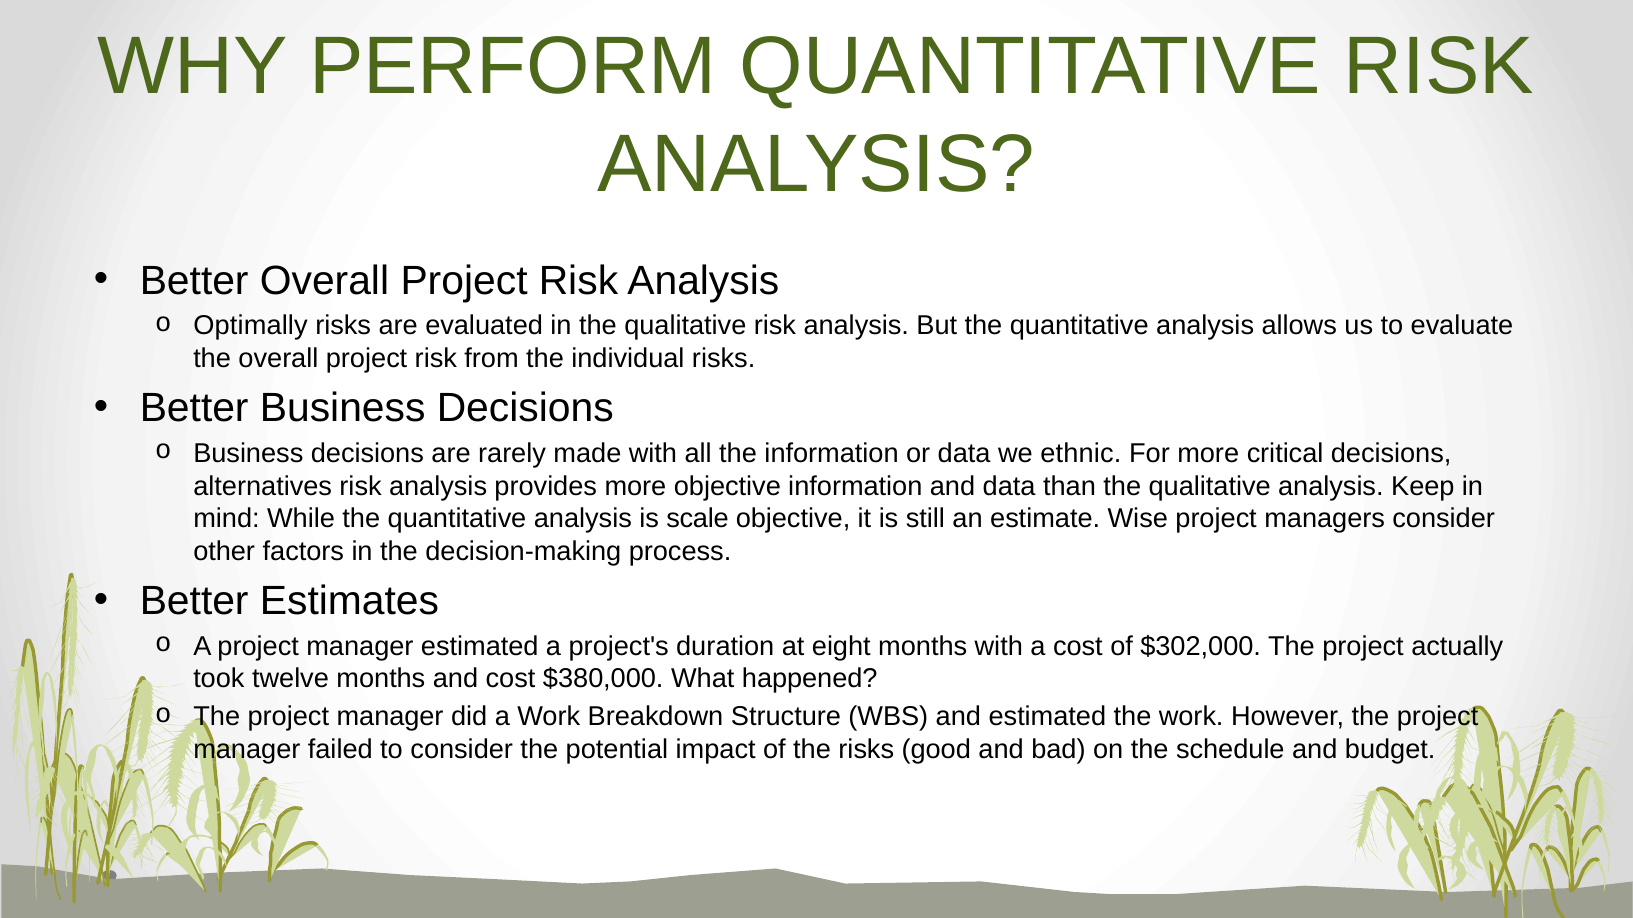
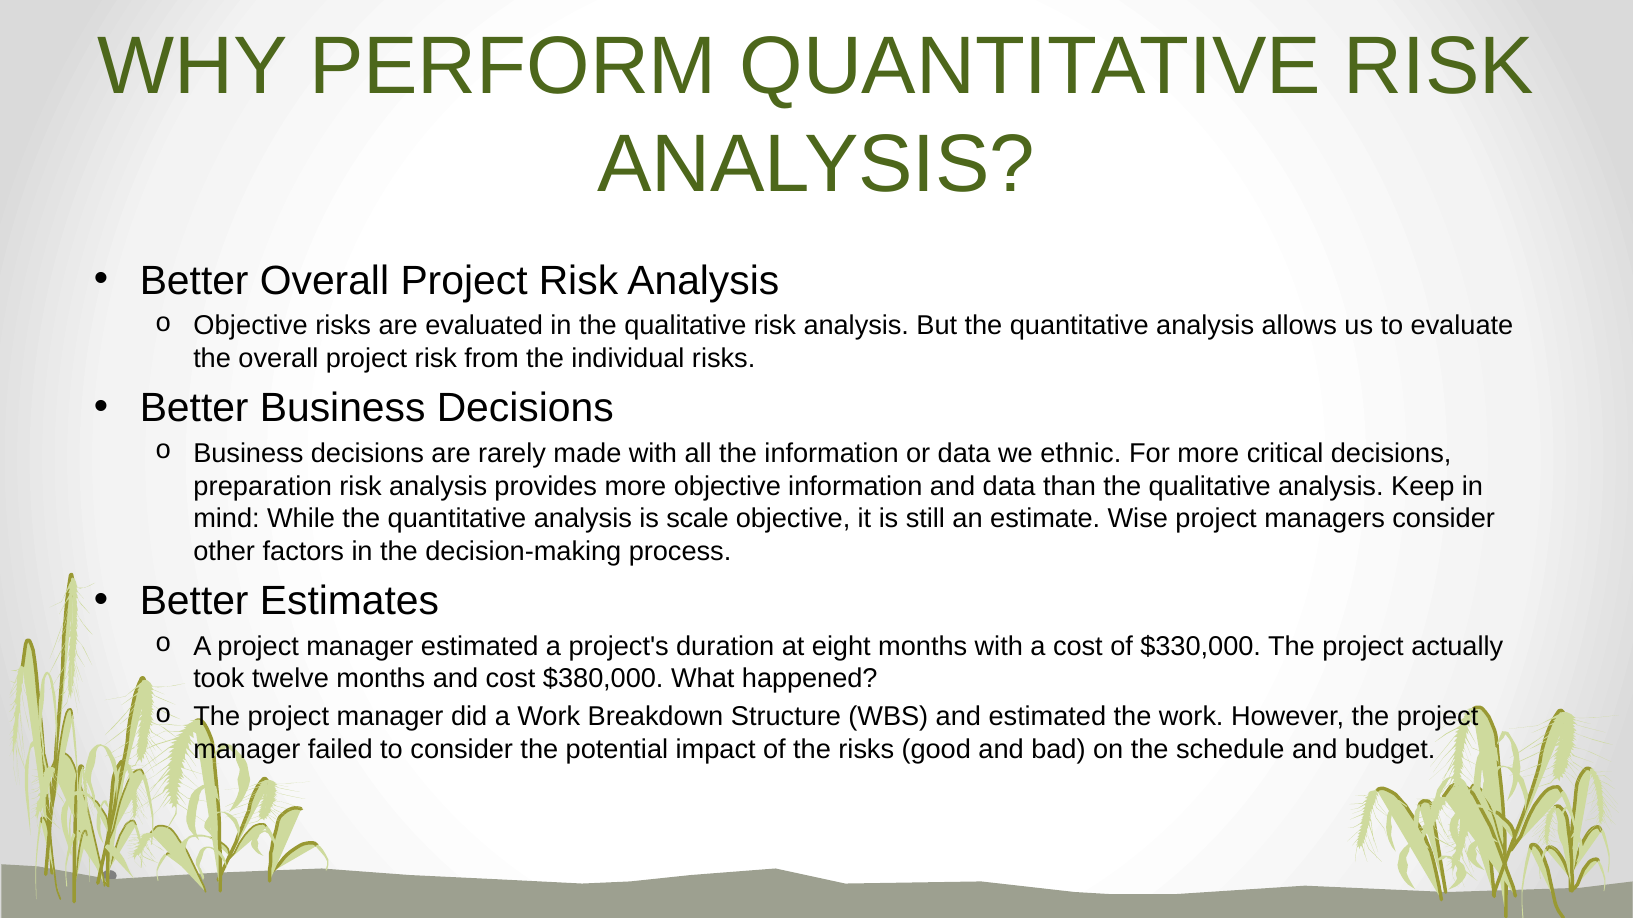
Optimally: Optimally -> Objective (251, 326)
alternatives: alternatives -> preparation (263, 486)
$302,000: $302,000 -> $330,000 (1201, 647)
